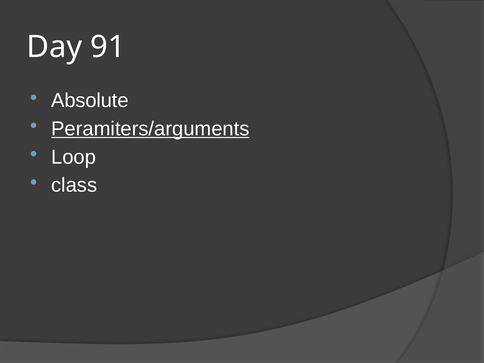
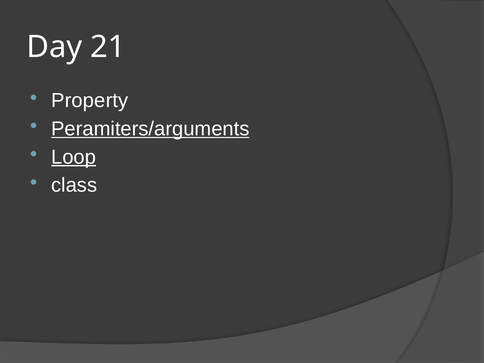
91: 91 -> 21 (108, 47)
Absolute: Absolute -> Property (90, 101)
Loop underline: none -> present (74, 157)
